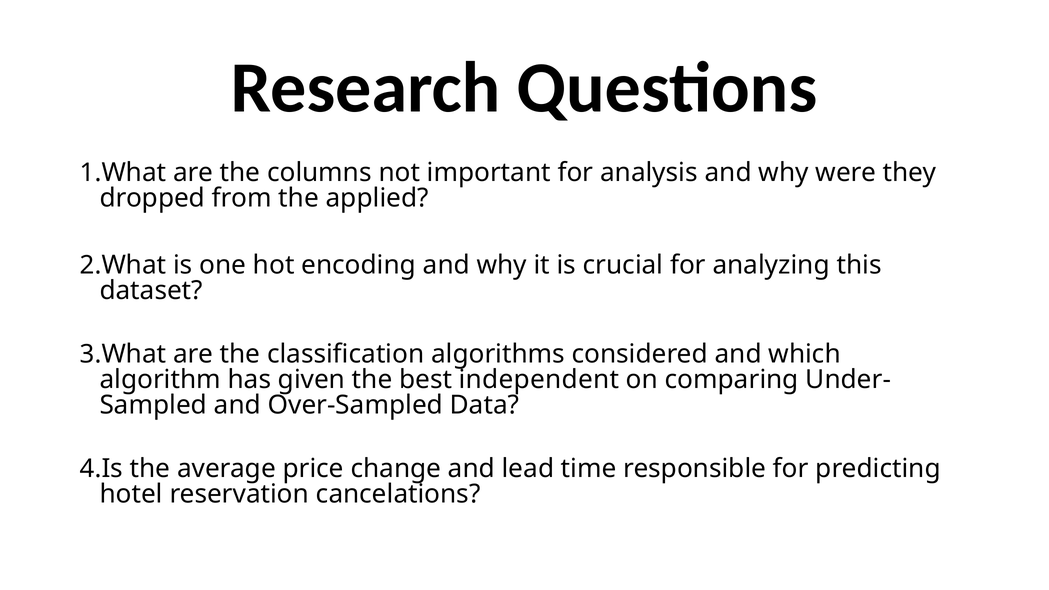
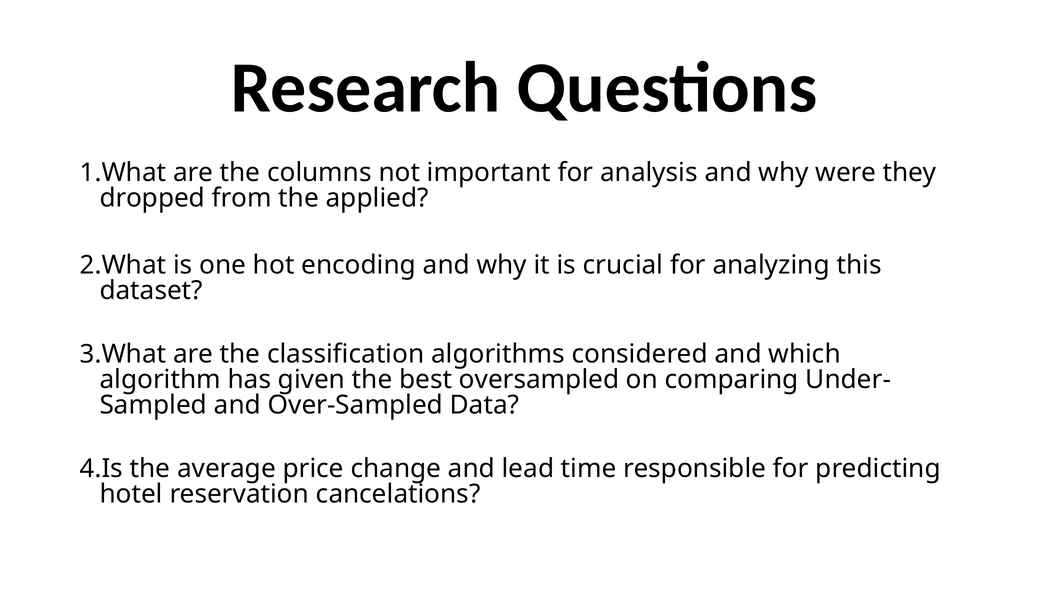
independent: independent -> oversampled (539, 380)
